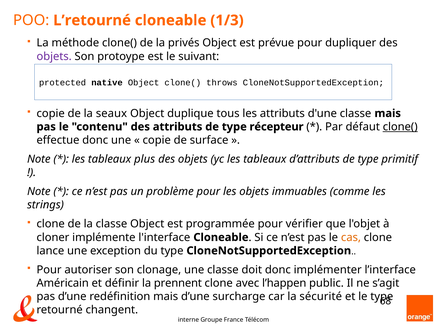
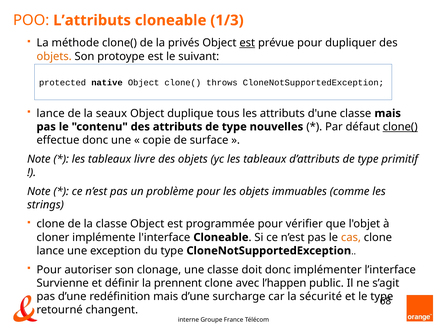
L’retourné: L’retourné -> L’attributs (92, 20)
est underline: none -> present (247, 43)
objets colour: purple -> orange (54, 56)
copie: copie -> lance (51, 113)
récepteur: récepteur -> nouvelles (276, 127)
plus: plus -> livre (145, 159)
Américain: Américain -> Survienne (63, 283)
